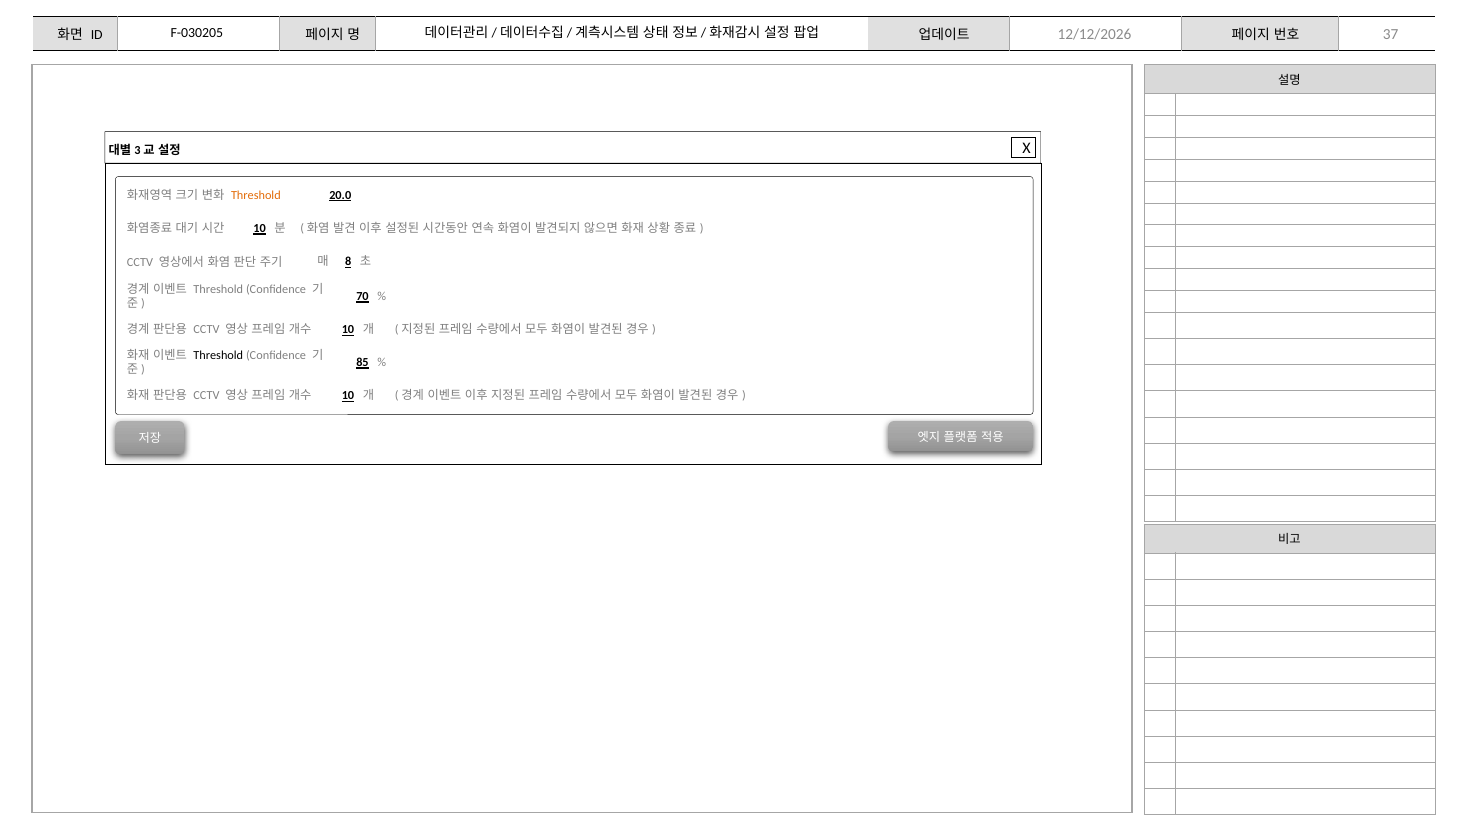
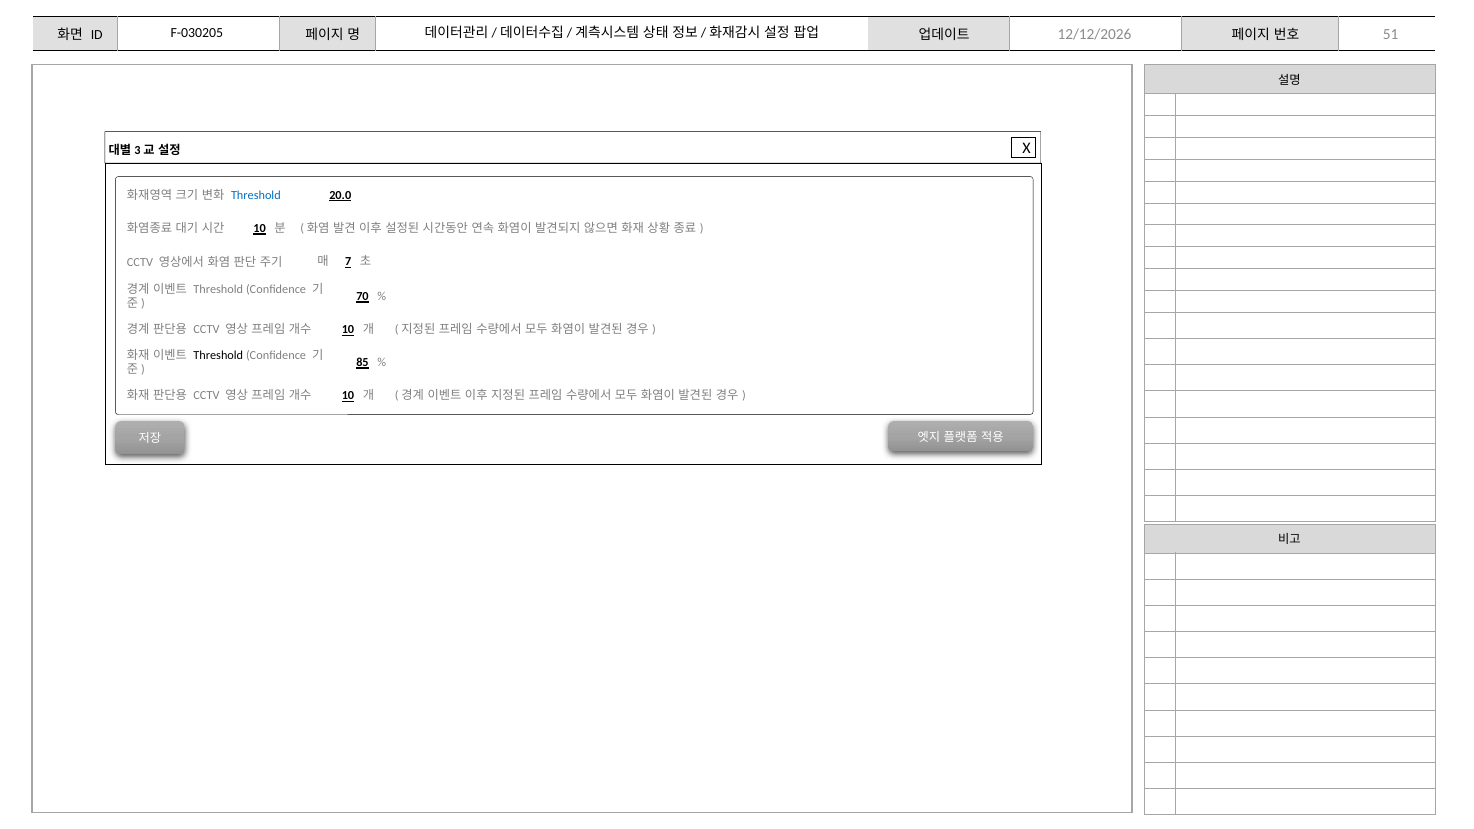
37: 37 -> 51 (1391, 34)
Threshold colour: orange -> blue (256, 195)
8: 8 -> 7 (348, 262)
